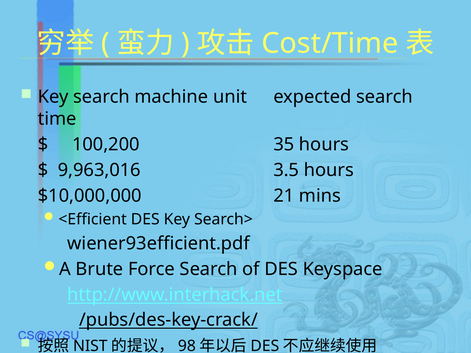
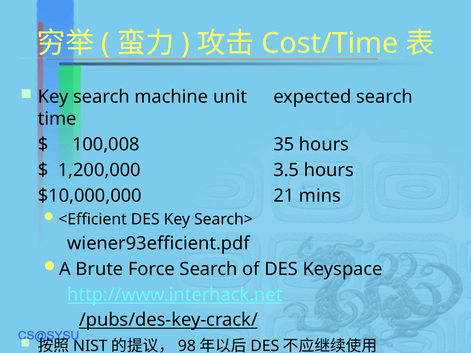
100,200: 100,200 -> 100,008 (106, 145)
9,963,016: 9,963,016 -> 1,200,000 (99, 170)
